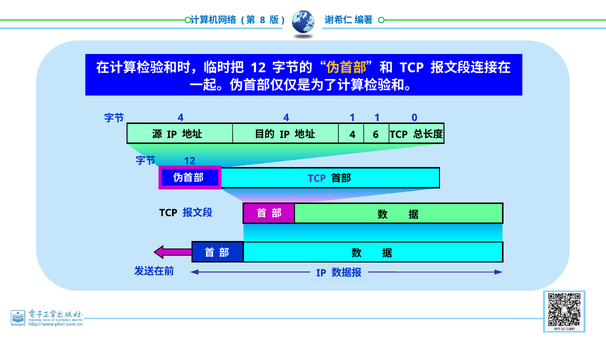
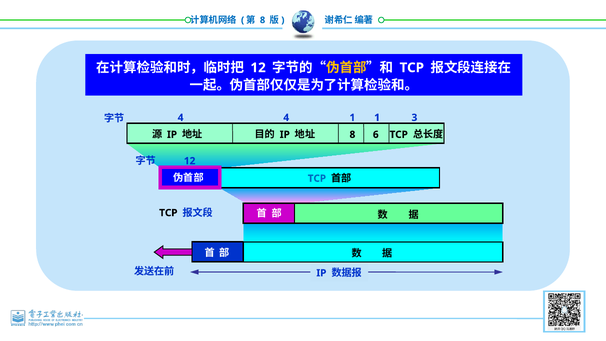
0: 0 -> 3 (414, 118)
4: 4 -> 8 (352, 135)
TCP colour: purple -> blue (317, 178)
